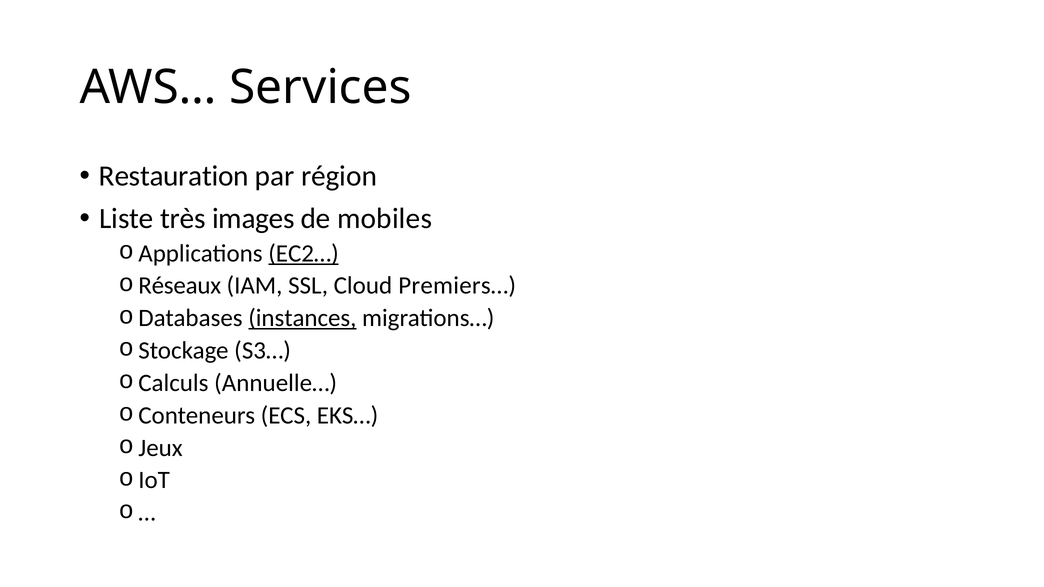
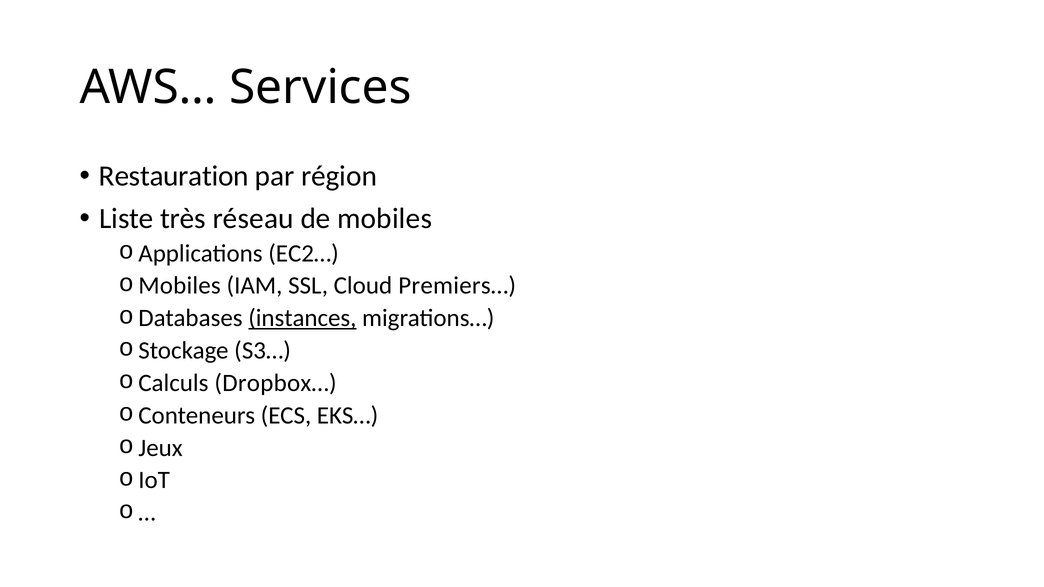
images: images -> réseau (253, 219)
EC2… underline: present -> none (304, 253)
Réseaux: Réseaux -> Mobiles (180, 286)
Annuelle…: Annuelle… -> Dropbox… (276, 383)
